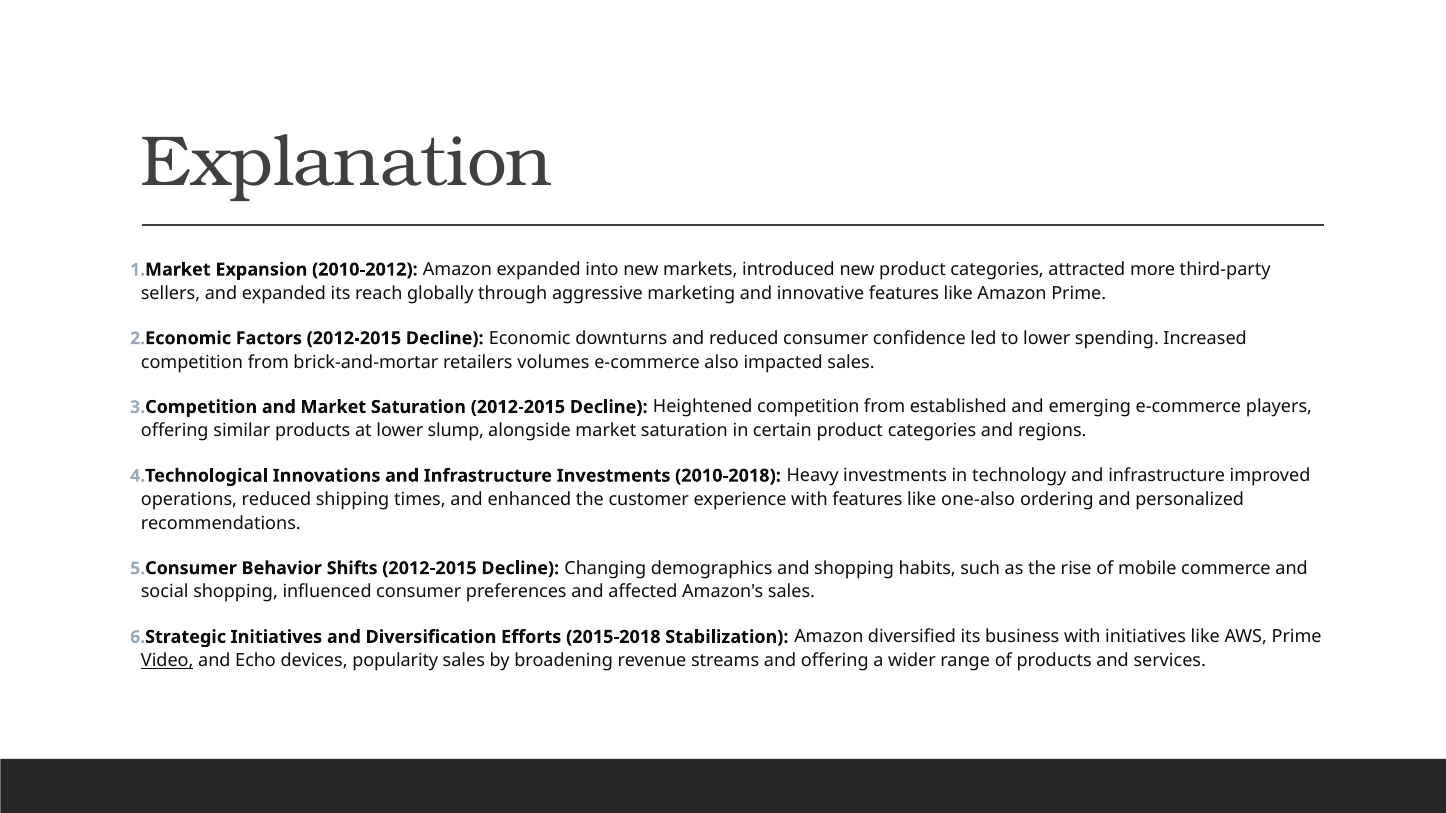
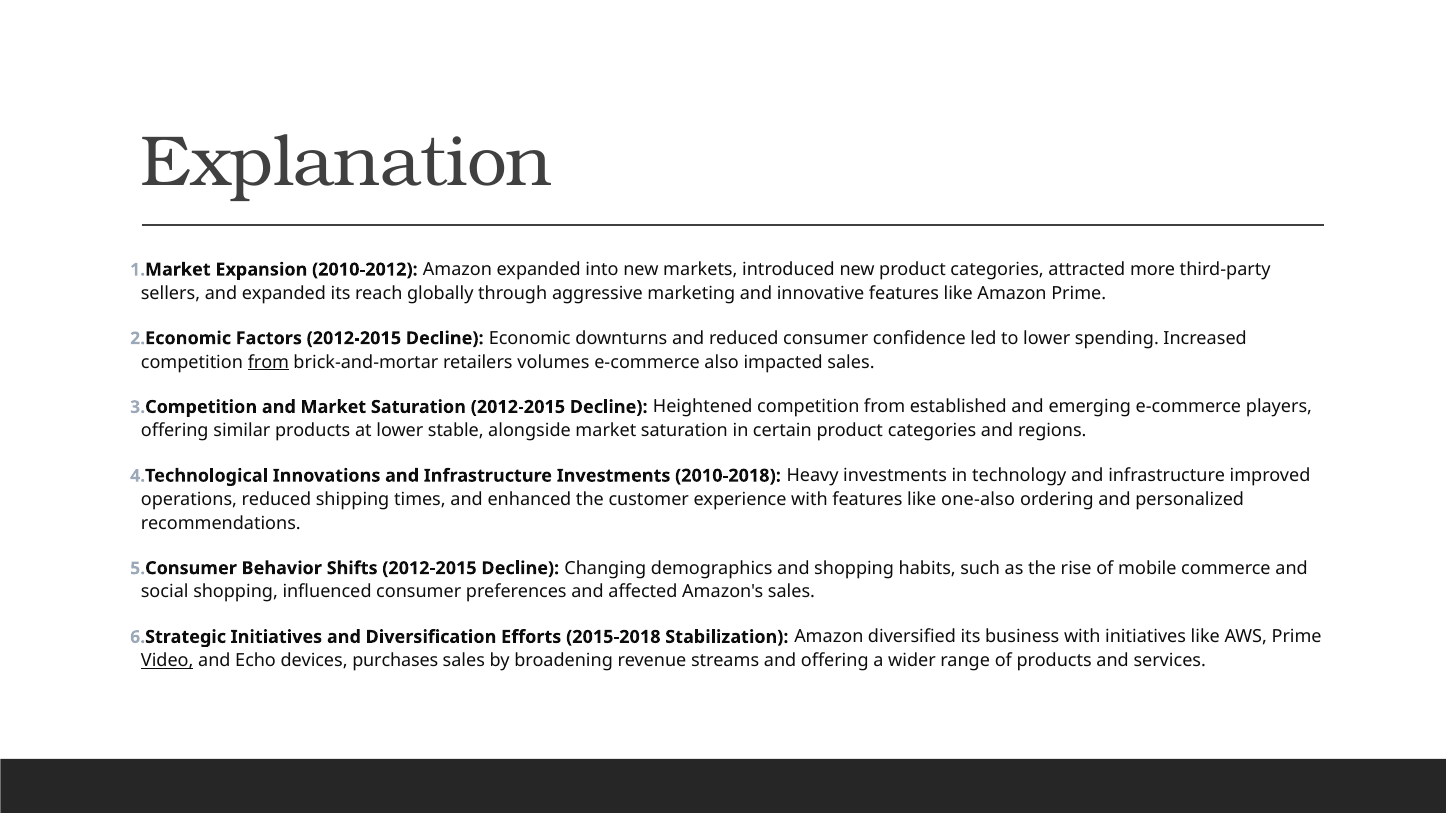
from underline: none -> present (268, 362)
slump: slump -> stable (456, 431)
popularity: popularity -> purchases (395, 661)
